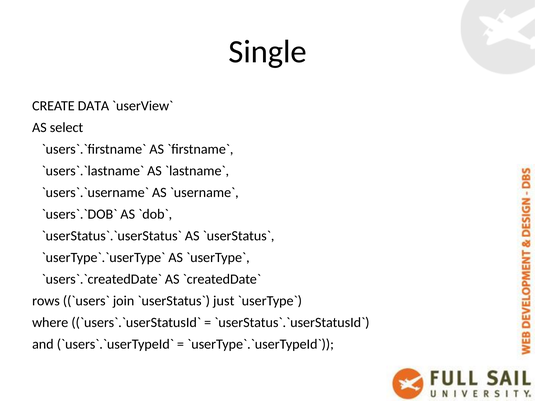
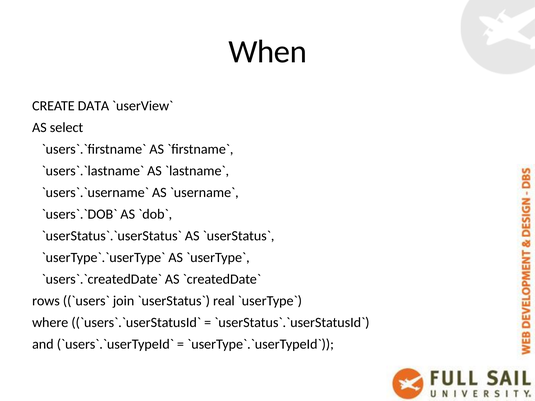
Single: Single -> When (268, 52)
just: just -> real (224, 301)
